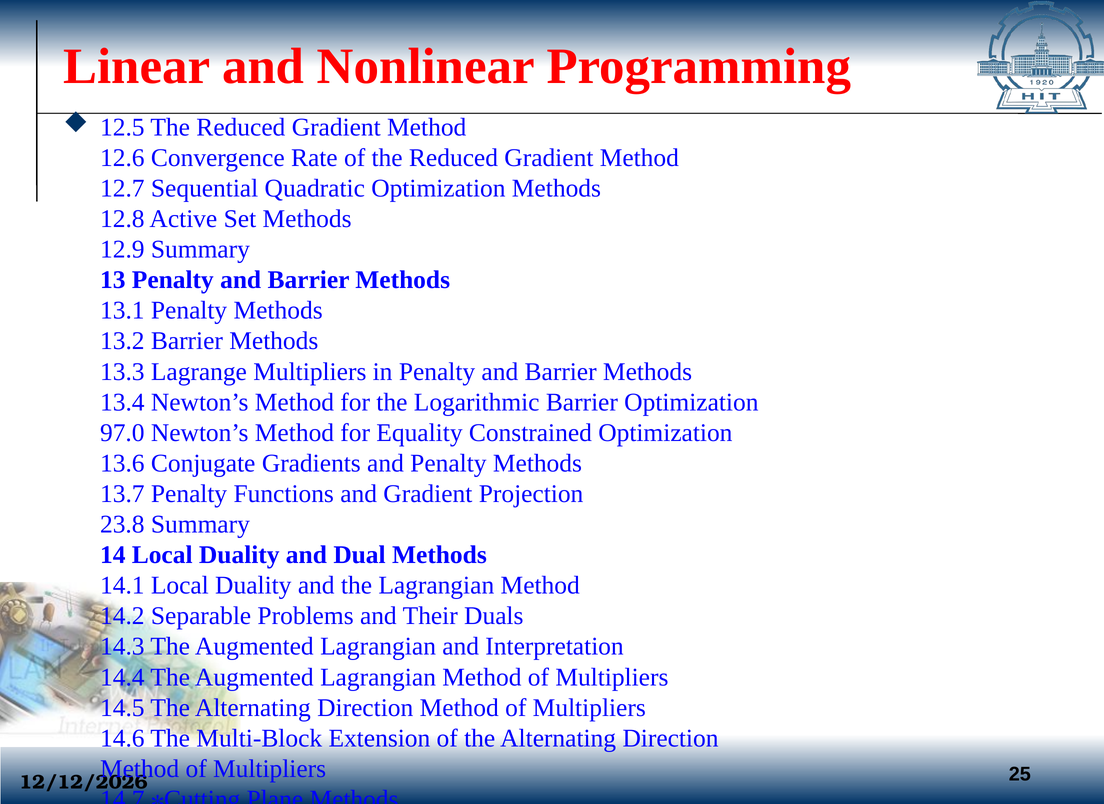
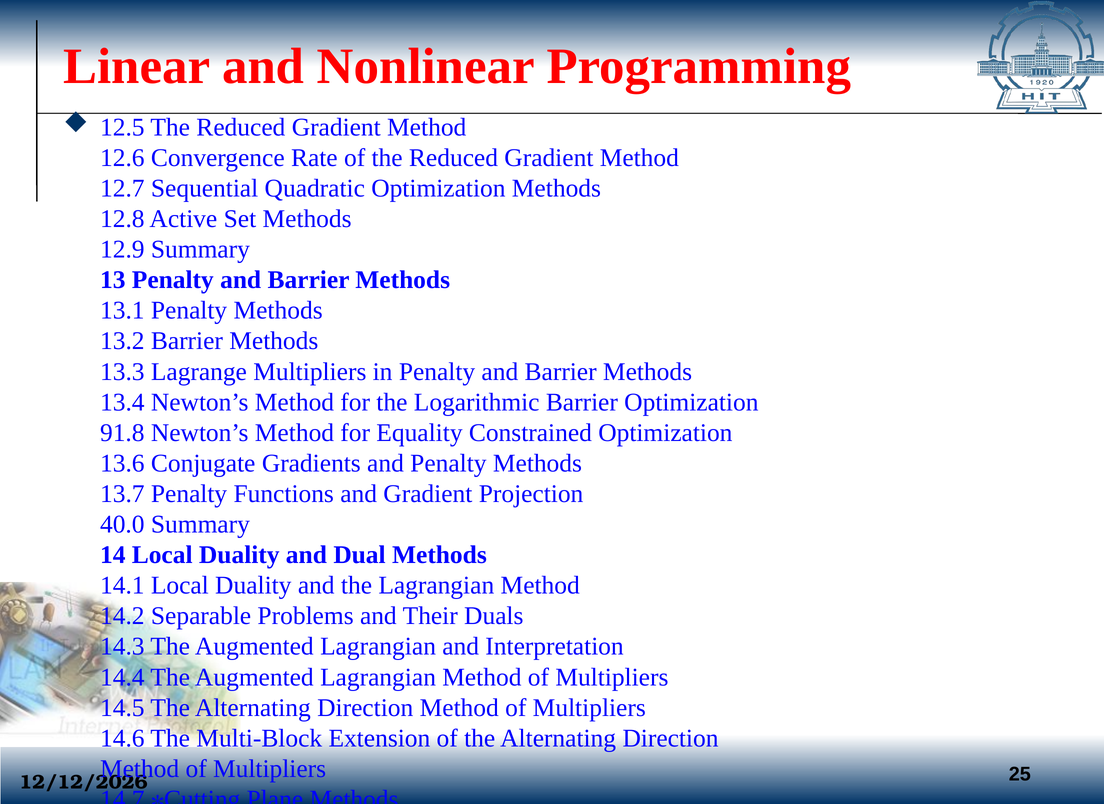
97.0: 97.0 -> 91.8 (122, 433)
23.8: 23.8 -> 40.0 (122, 525)
